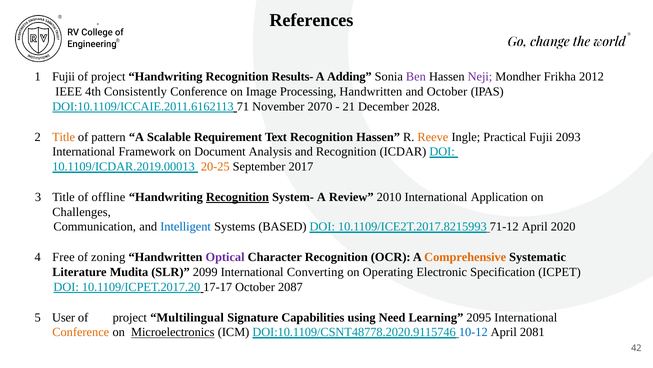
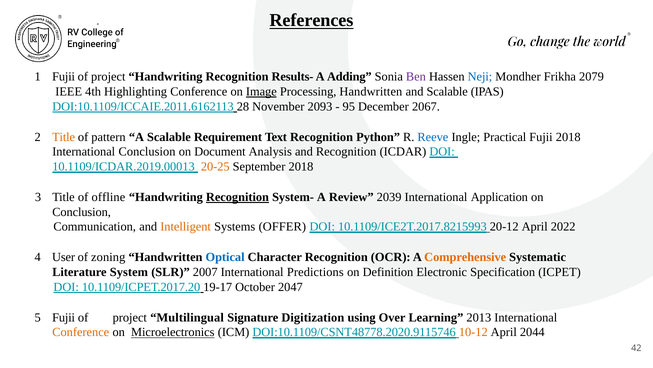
References underline: none -> present (311, 20)
Neji colour: purple -> blue (480, 77)
2012: 2012 -> 2079 (591, 77)
Consistently: Consistently -> Highlighting (136, 92)
Image underline: none -> present (261, 92)
and October: October -> Scalable (447, 92)
71: 71 -> 28 (243, 106)
2070: 2070 -> 2093 (320, 106)
21: 21 -> 95 (349, 106)
2028: 2028 -> 2067 (426, 106)
Recognition Hassen: Hassen -> Python (378, 137)
Reeve colour: orange -> blue (433, 137)
Fujii 2093: 2093 -> 2018 (568, 137)
International Framework: Framework -> Conclusion (147, 152)
September 2017: 2017 -> 2018 (301, 166)
2010: 2010 -> 2039 (389, 197)
Challenges: Challenges -> Conclusion (82, 212)
Intelligent colour: blue -> orange (186, 226)
BASED: BASED -> OFFER (282, 226)
71-12: 71-12 -> 20-12 (504, 226)
2020: 2020 -> 2022 (563, 226)
Free: Free -> User (64, 257)
Optical colour: purple -> blue (225, 257)
Mudita: Mudita -> System (129, 272)
2099: 2099 -> 2007 (205, 272)
Converting: Converting -> Predictions (315, 272)
Operating: Operating -> Definition (388, 272)
17-17: 17-17 -> 19-17 (218, 287)
2087: 2087 -> 2047 (290, 287)
User: User -> Fujii (64, 317)
Capabilities: Capabilities -> Digitization (313, 317)
Need: Need -> Over (392, 317)
2095: 2095 -> 2013 (479, 317)
10-12 colour: blue -> orange (473, 332)
2081: 2081 -> 2044 (532, 332)
